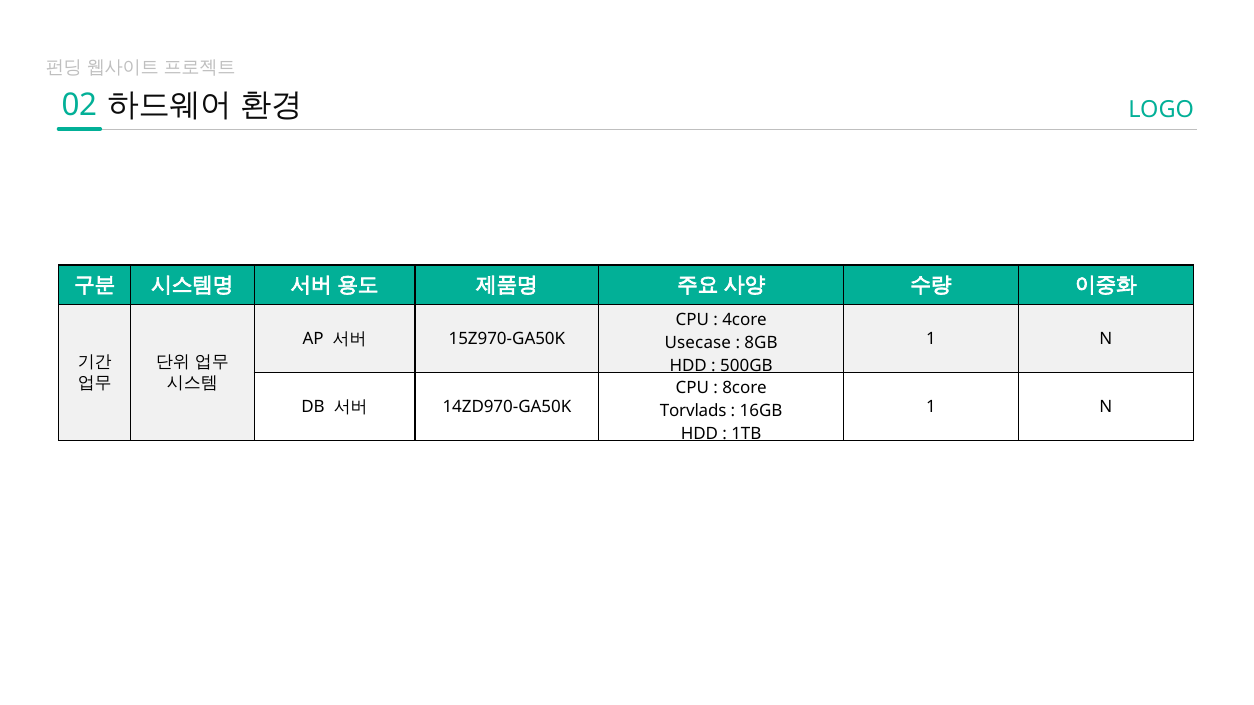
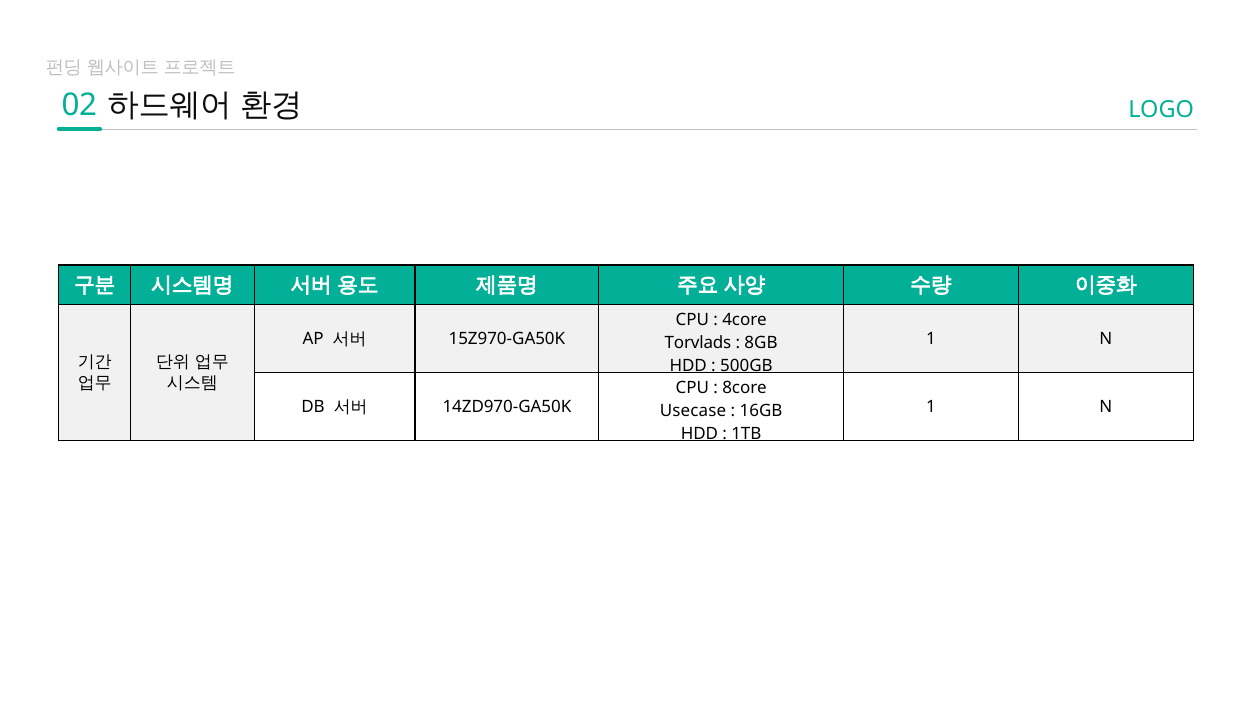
Usecase: Usecase -> Torvlads (698, 343)
Torvlads: Torvlads -> Usecase (693, 411)
